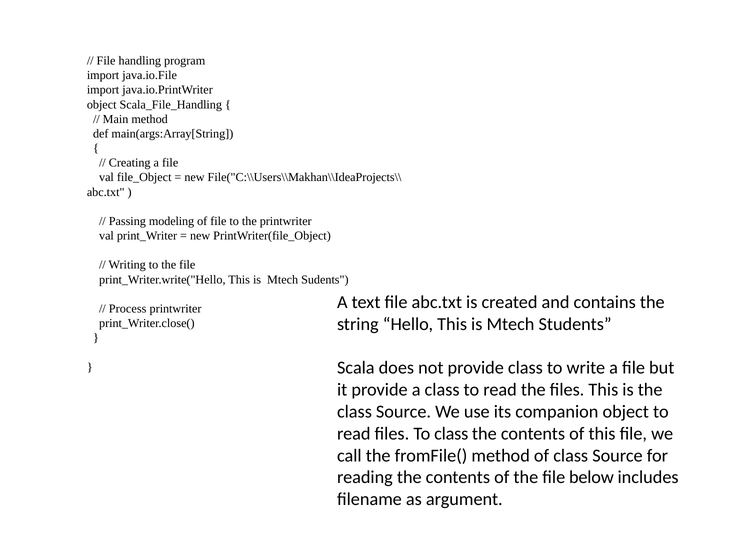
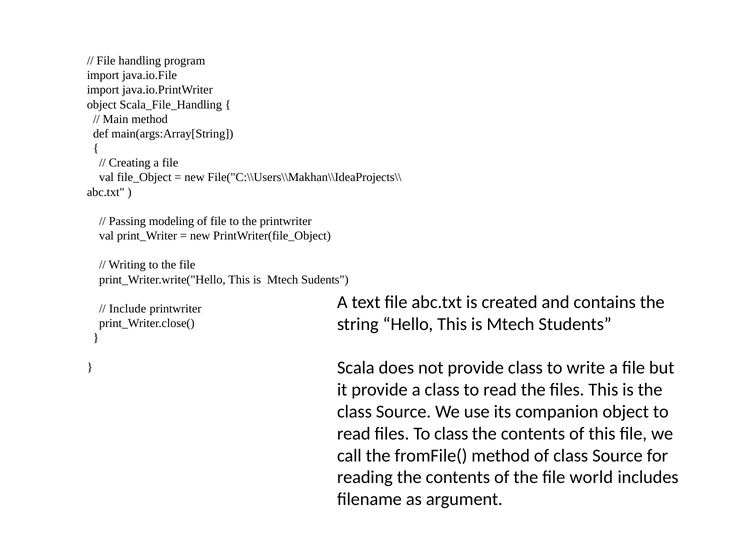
Process: Process -> Include (128, 309)
below: below -> world (591, 478)
